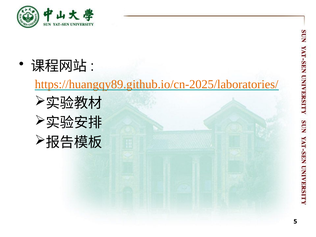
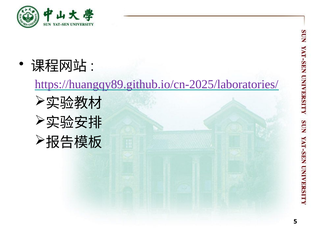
https://huangqy89.github.io/cn-2025/laboratories/ colour: orange -> purple (157, 84)
